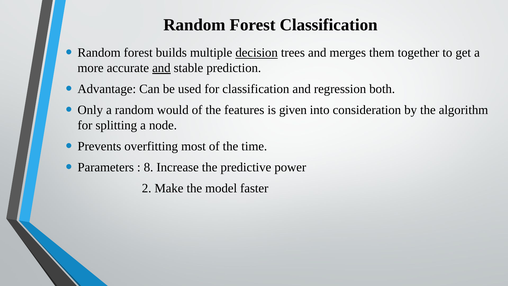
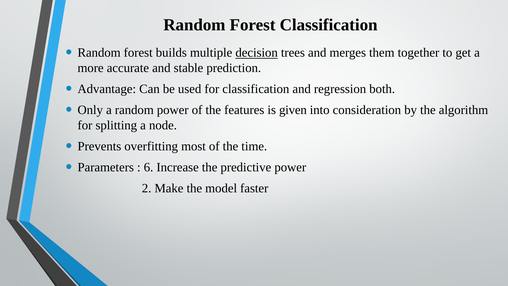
and underline: present -> none (161, 68)
random would: would -> power (173, 110)
8: 8 -> 6 (149, 167)
